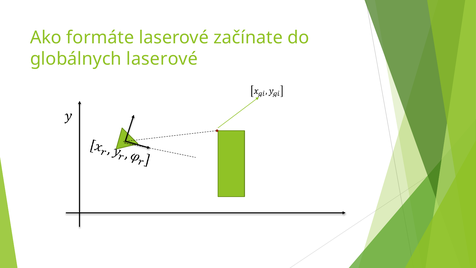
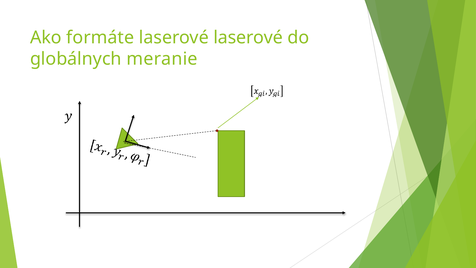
laserové začínate: začínate -> laserové (248, 38)
globálnych laserové: laserové -> meranie (162, 59)
